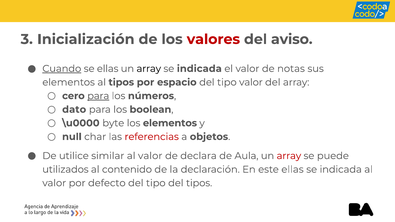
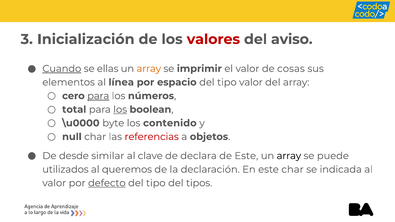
array colour: black -> orange (149, 69)
indicada: indicada -> imprimir (199, 69)
notas: notas -> cosas (291, 69)
al tipos: tipos -> línea (121, 82)
dato: dato -> total (74, 110)
los underline: none -> present (120, 110)
los elementos: elementos -> contenido (170, 123)
utilice: utilice -> desde (74, 156)
similar al valor: valor -> clave (150, 156)
de Aula: Aula -> Este (246, 156)
array colour: red -> black (289, 156)
contenido: contenido -> queremos (127, 170)
este ellas: ellas -> char (292, 170)
defecto underline: none -> present (107, 183)
